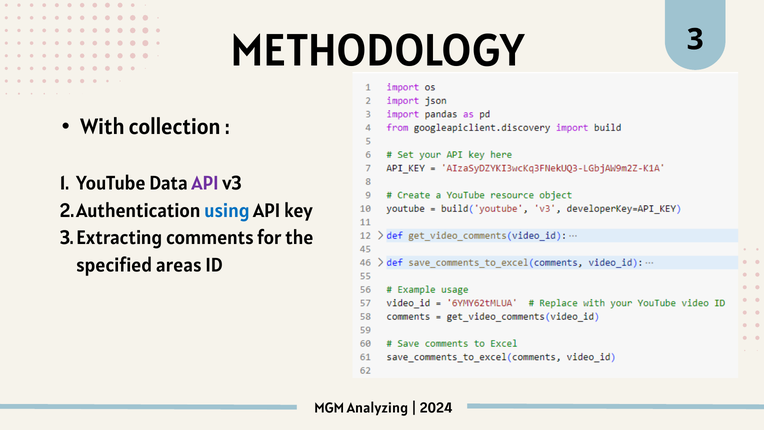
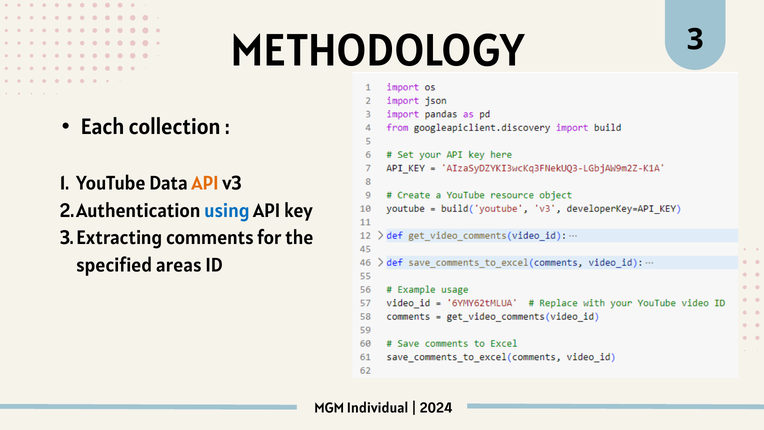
With: With -> Each (103, 127)
API colour: purple -> orange (205, 183)
Analyzing: Analyzing -> Individual (378, 408)
